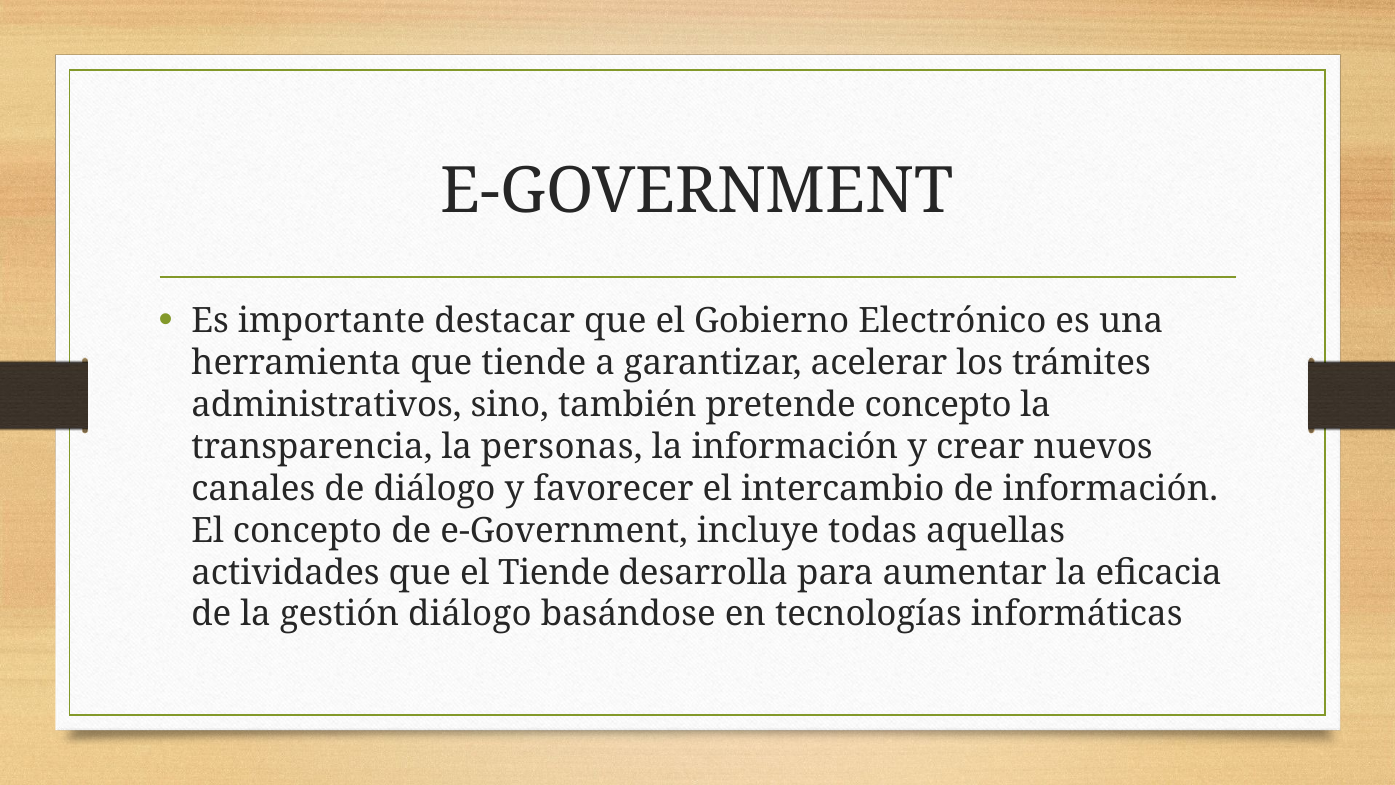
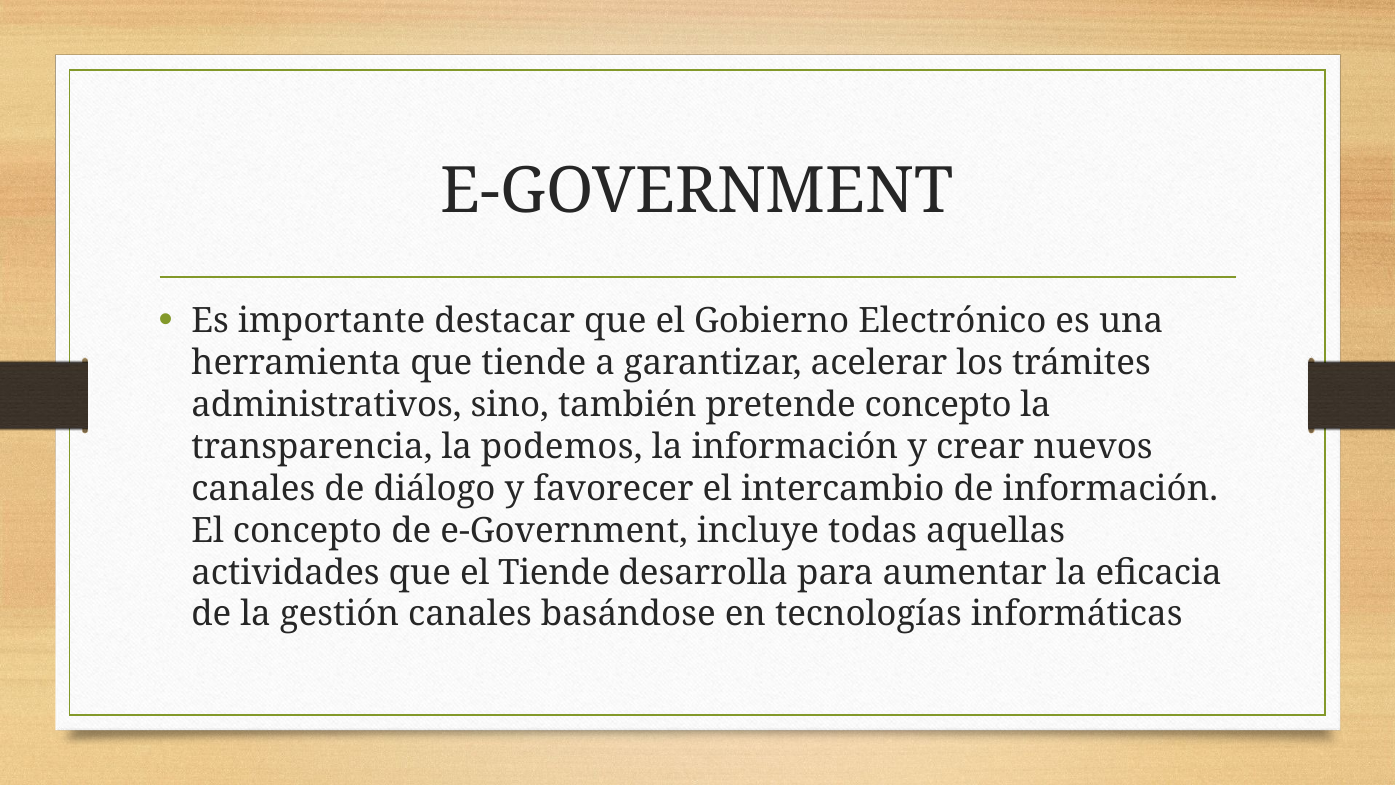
personas: personas -> podemos (562, 447)
gestión diálogo: diálogo -> canales (470, 614)
